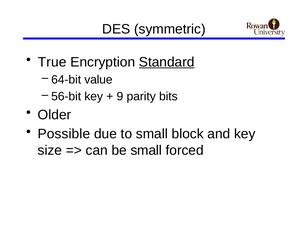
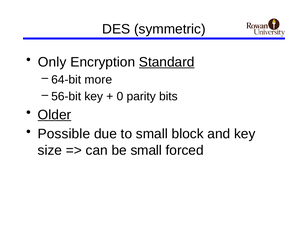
True: True -> Only (52, 62)
value: value -> more (98, 80)
9: 9 -> 0 (120, 97)
Older underline: none -> present (54, 115)
